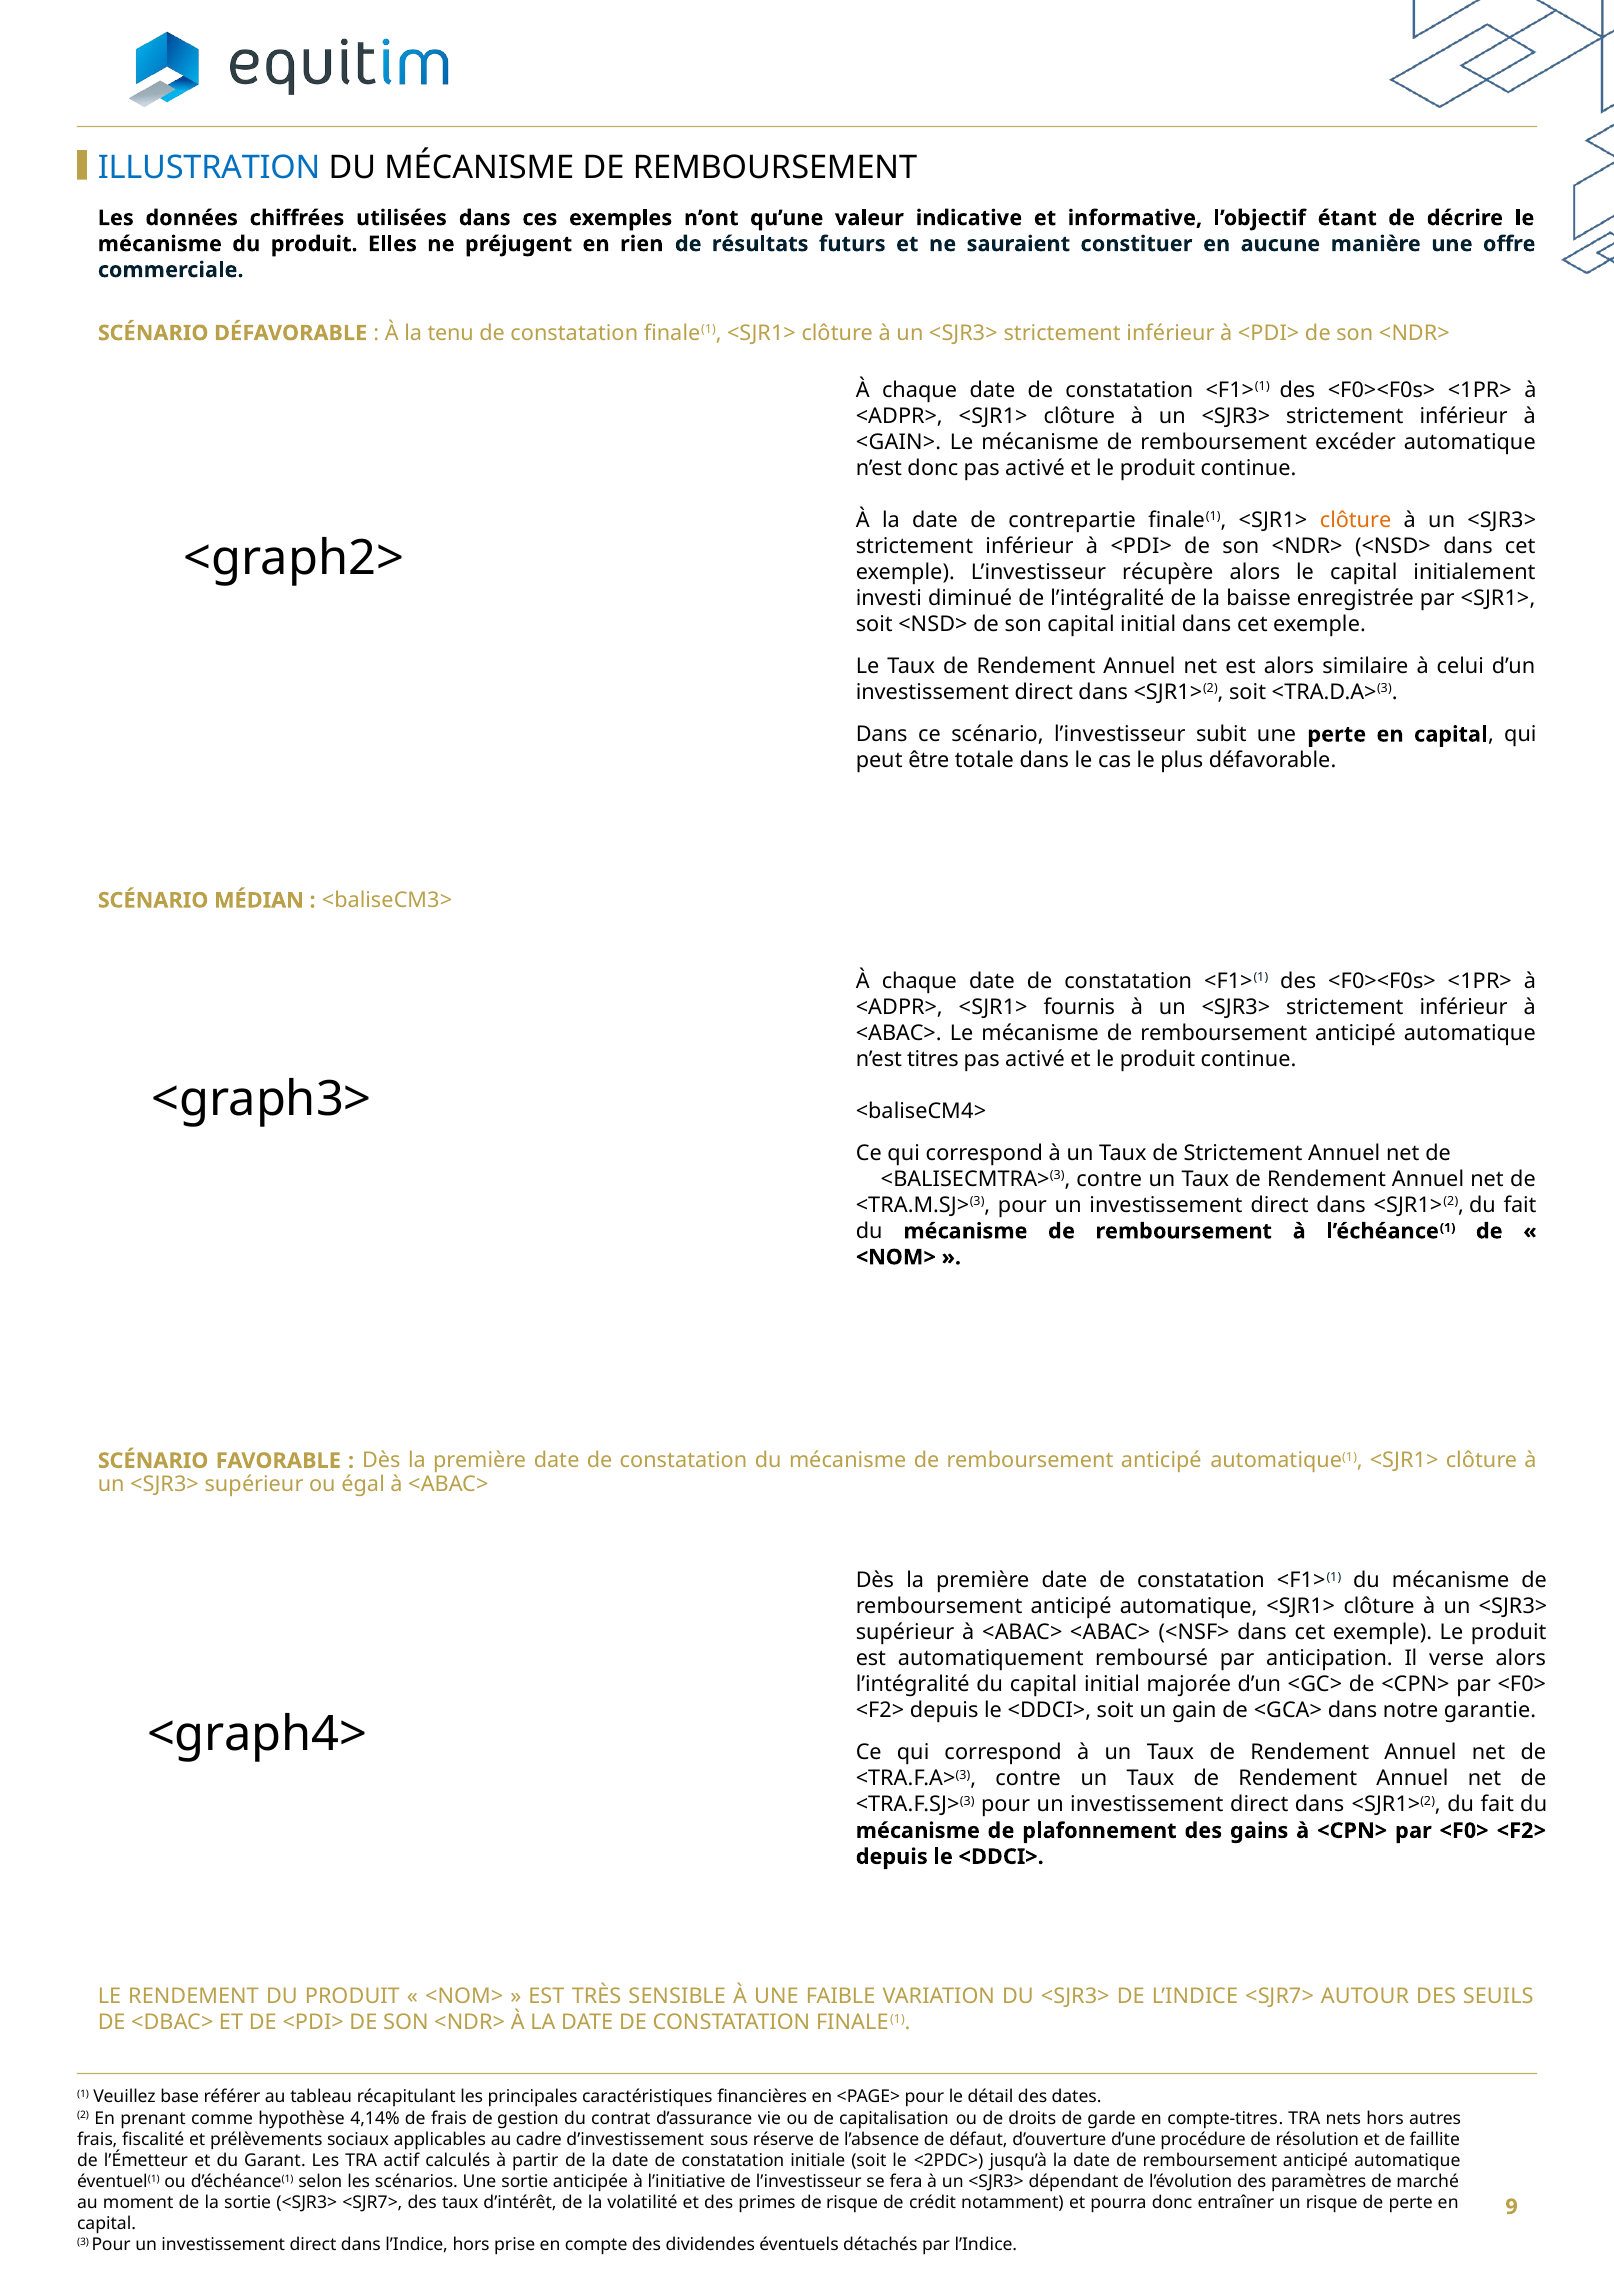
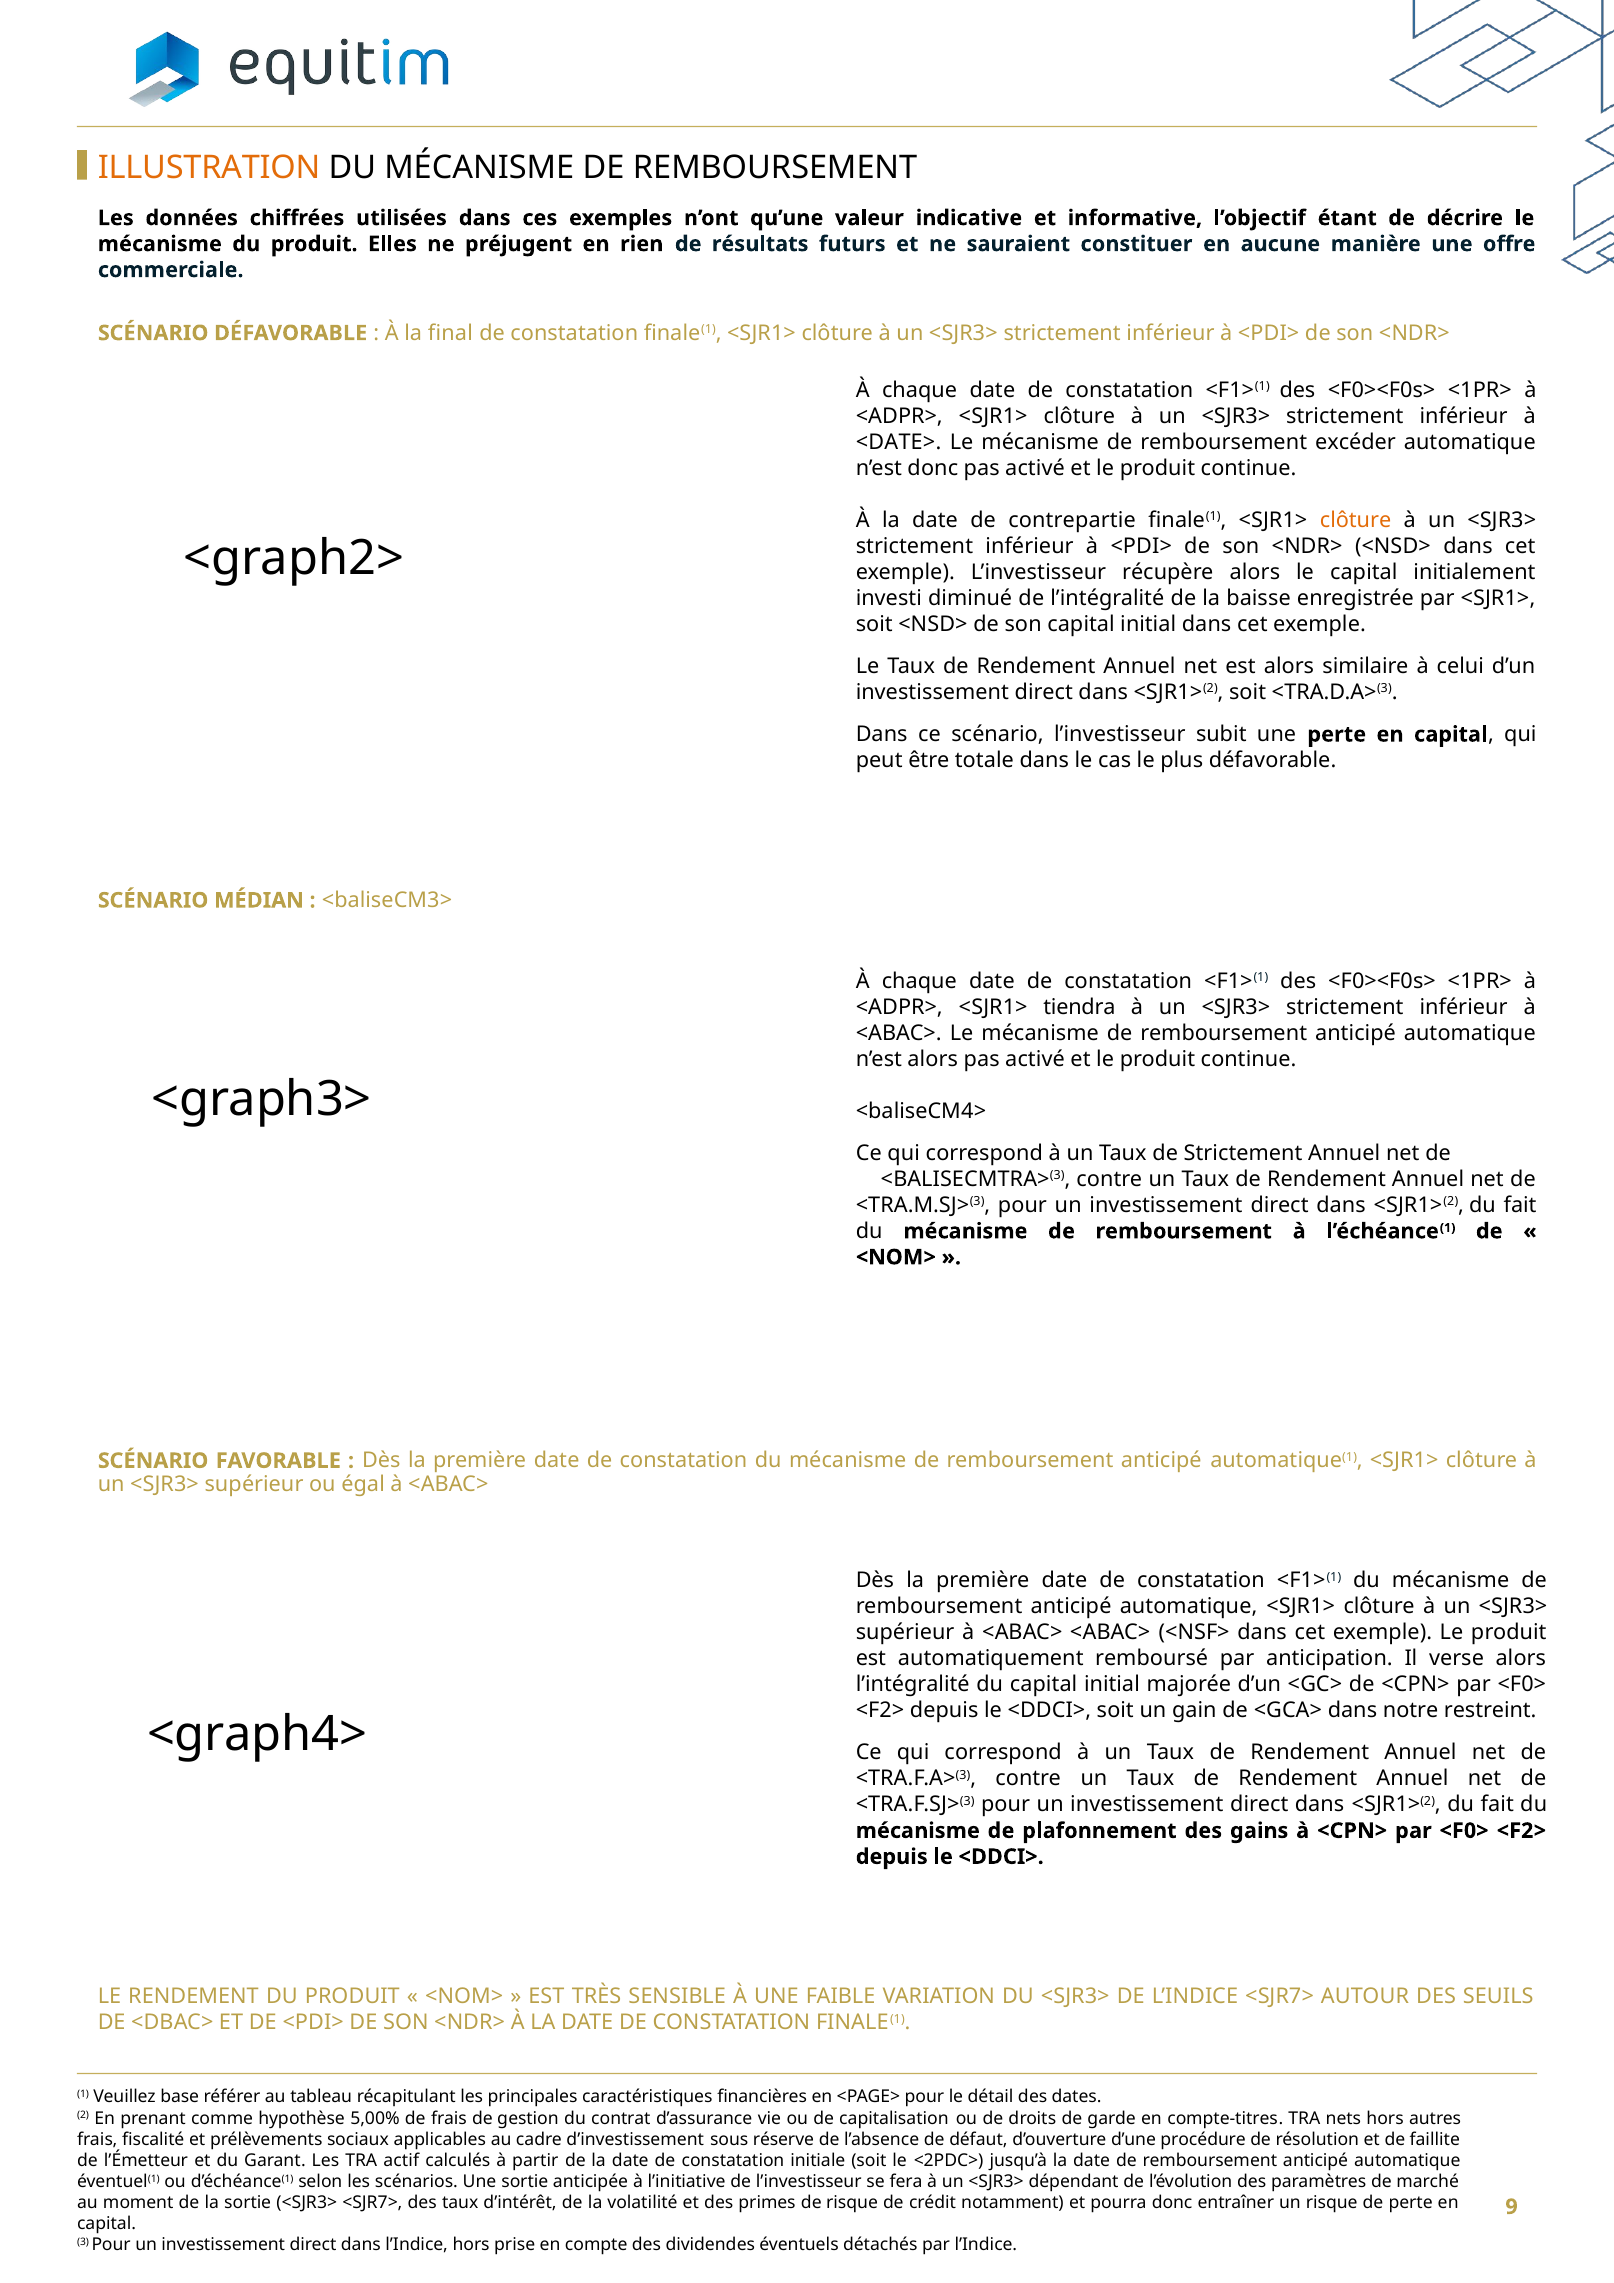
ILLUSTRATION colour: blue -> orange (209, 167)
tenu: tenu -> final (450, 333)
<GAIN>: <GAIN> -> <DATE> (899, 442)
fournis: fournis -> tiendra (1079, 1007)
n’est titres: titres -> alors (933, 1059)
garantie: garantie -> restreint (1490, 1710)
4,14%: 4,14% -> 5,00% (375, 2118)
